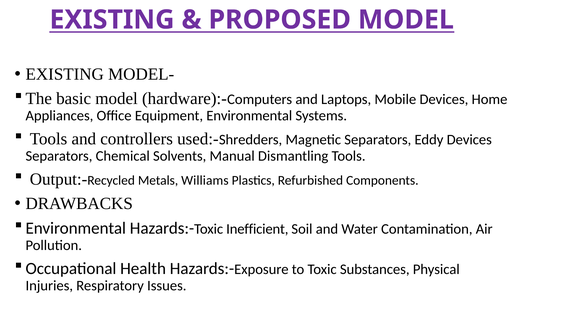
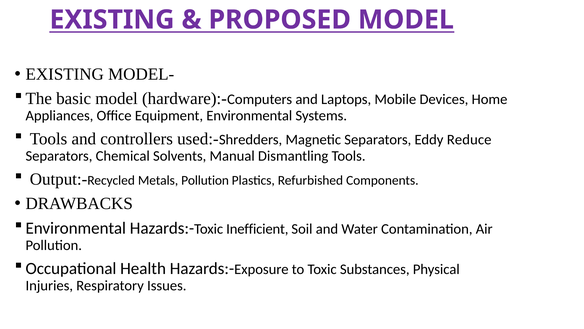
Eddy Devices: Devices -> Reduce (469, 139)
Metals Williams: Williams -> Pollution (205, 180)
